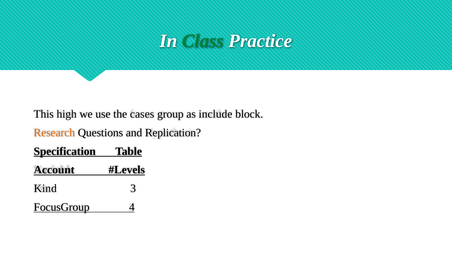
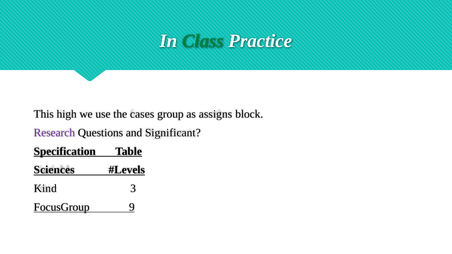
include: include -> assigns (216, 114)
Research colour: orange -> purple (54, 133)
Replication: Replication -> Significant (173, 133)
Account: Account -> Sciences (54, 170)
4: 4 -> 9 (132, 207)
